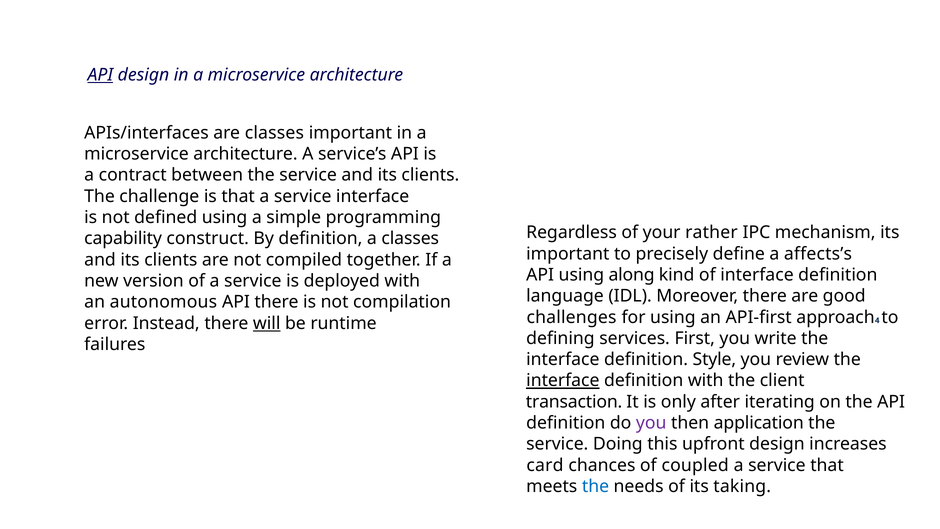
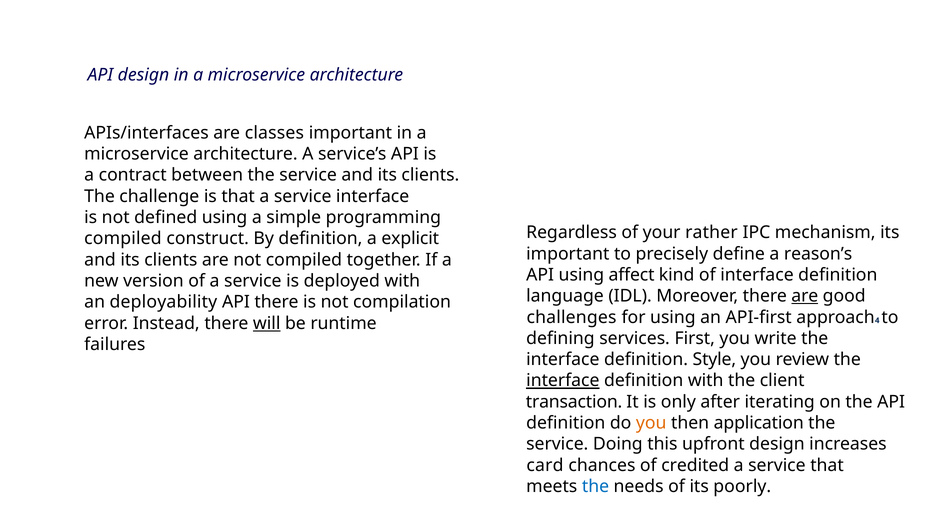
API underline: present -> none (100, 75)
capability: capability -> compiled (123, 239)
a classes: classes -> explicit (410, 239)
affects’s: affects’s -> reason’s (818, 254)
along: along -> affect (632, 275)
are underline: none -> present (805, 296)
autonomous: autonomous -> deployability (163, 302)
you colour: purple -> orange (651, 423)
coupled: coupled -> credited (695, 465)
taking: taking -> poorly (742, 486)
